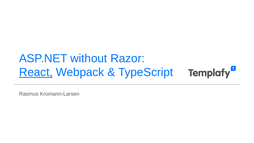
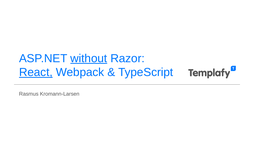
without underline: none -> present (89, 58)
